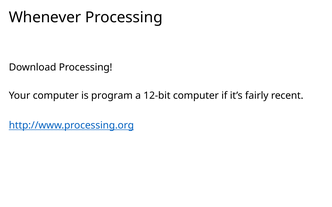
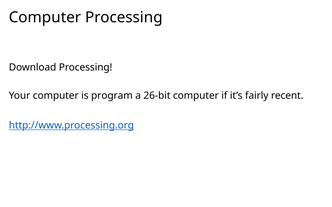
Whenever: Whenever -> Computer (45, 17)
12-bit: 12-bit -> 26-bit (157, 96)
